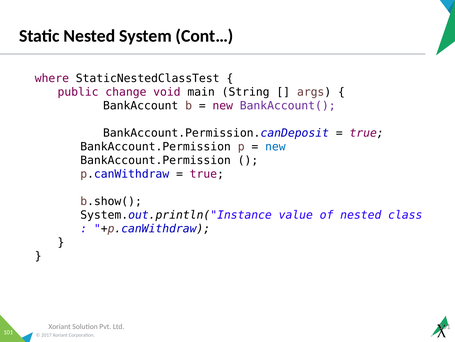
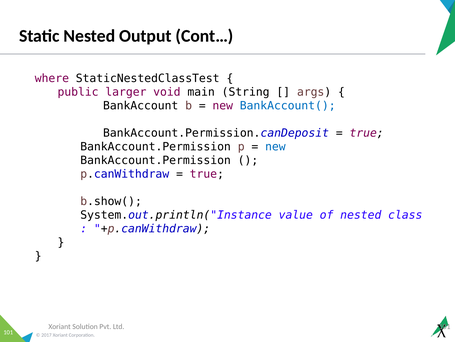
System: System -> Output (145, 36)
change: change -> larger (126, 92)
BankAccount( colour: purple -> blue (288, 105)
